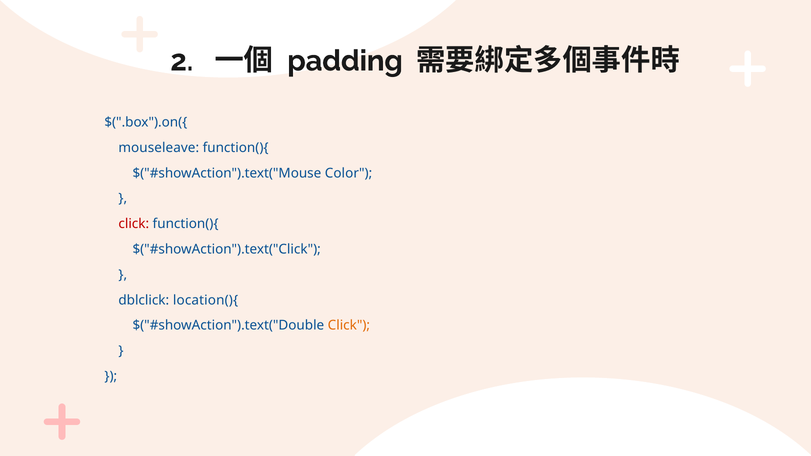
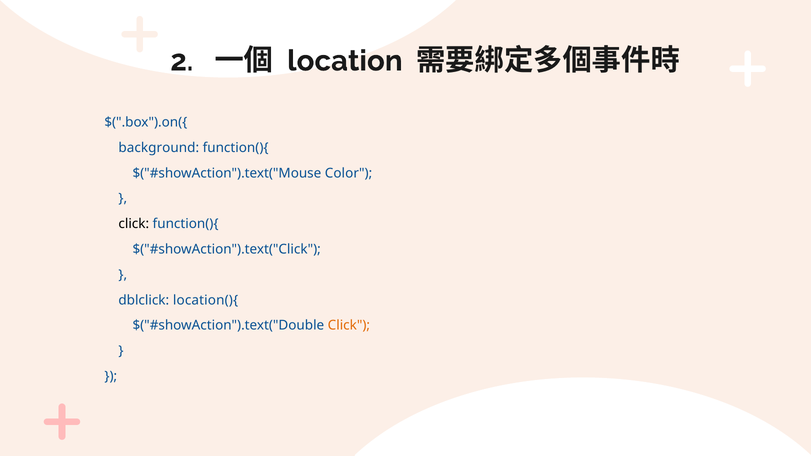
padding: padding -> location (345, 61)
mouseleave: mouseleave -> background (159, 148)
click colour: red -> black (134, 224)
